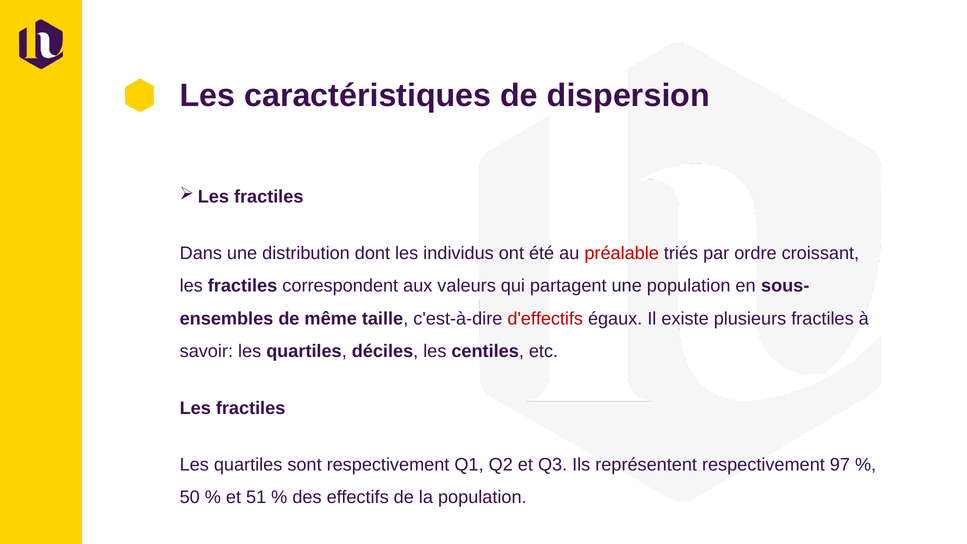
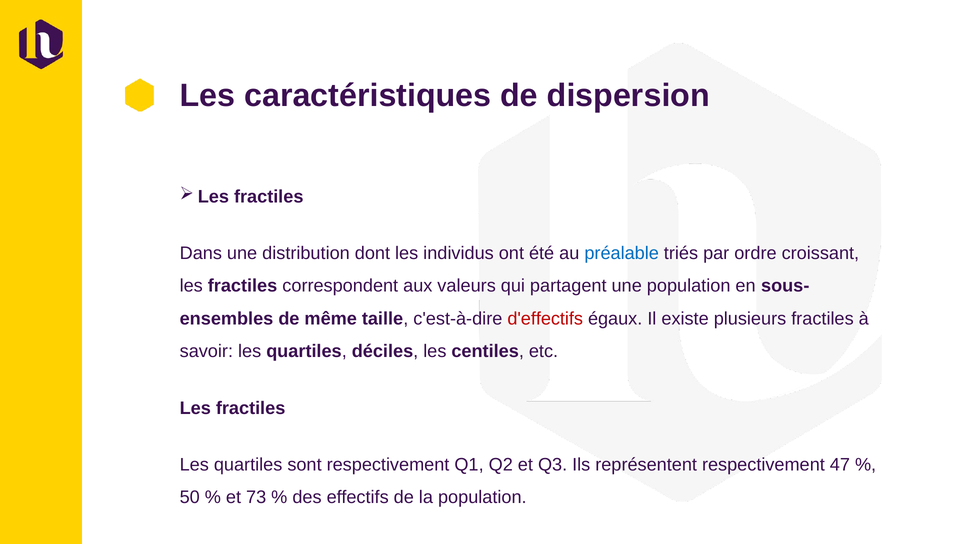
préalable colour: red -> blue (622, 253)
97: 97 -> 47 (840, 465)
51: 51 -> 73 (256, 497)
